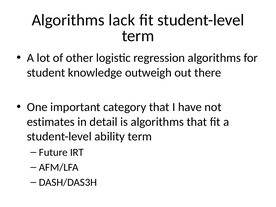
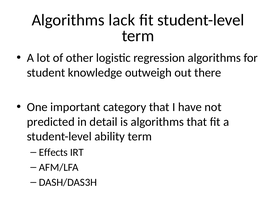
estimates: estimates -> predicted (51, 122)
Future: Future -> Effects (53, 152)
